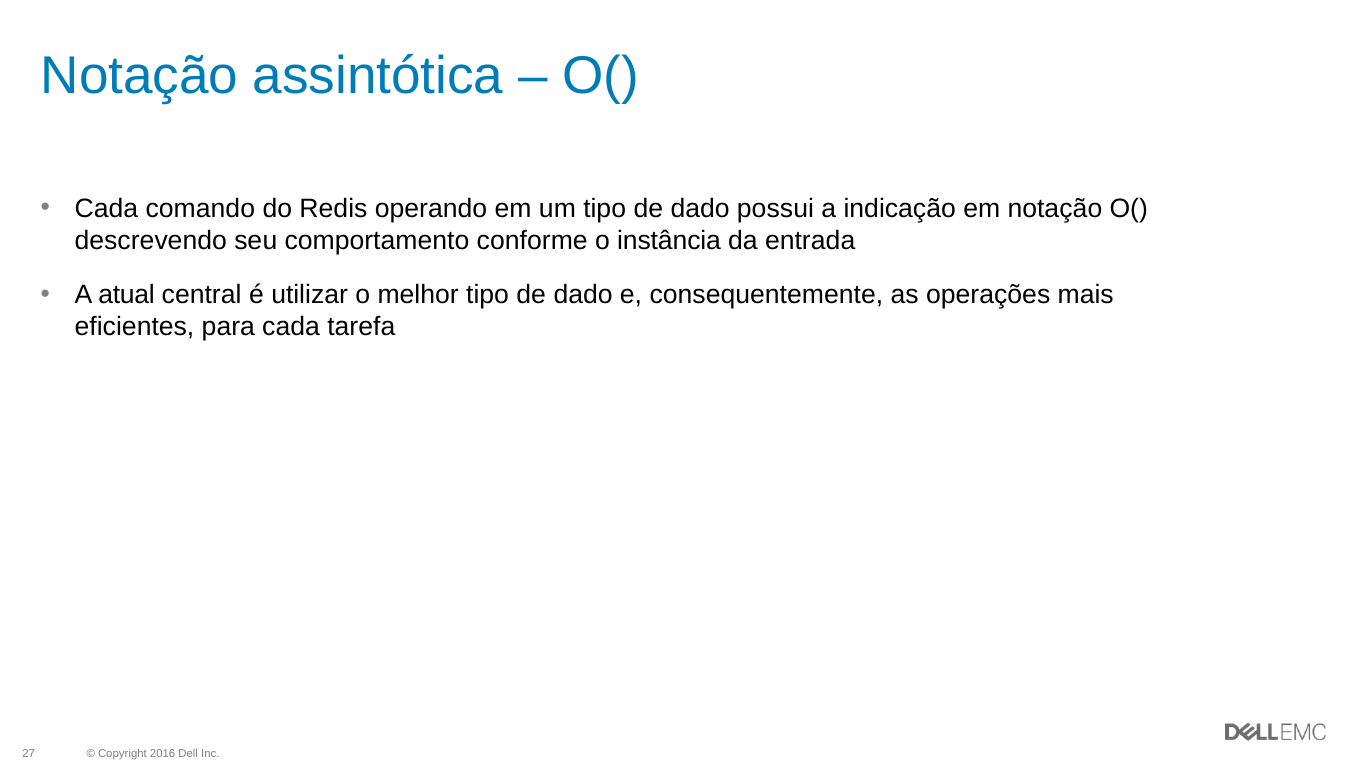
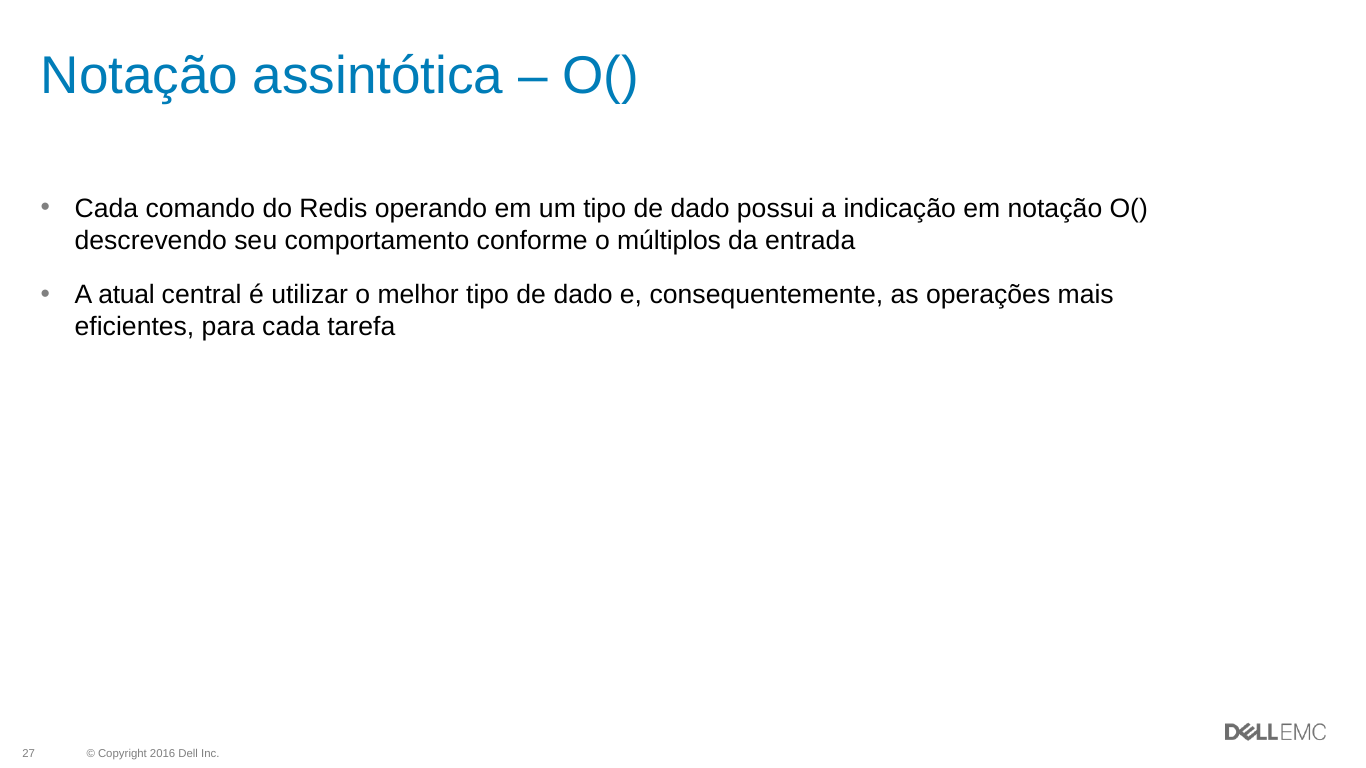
instância: instância -> múltiplos (669, 241)
